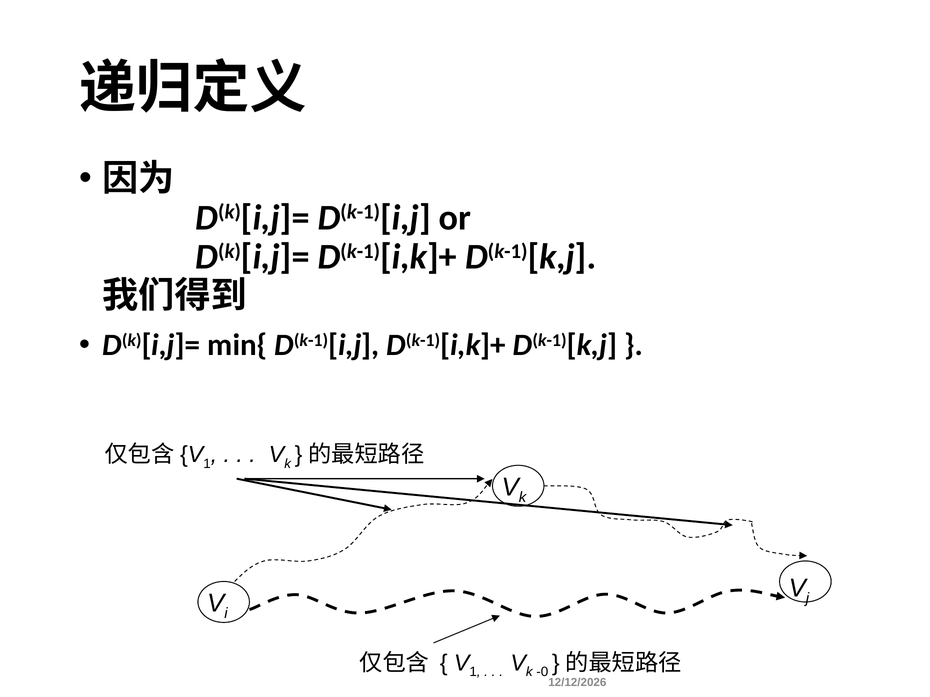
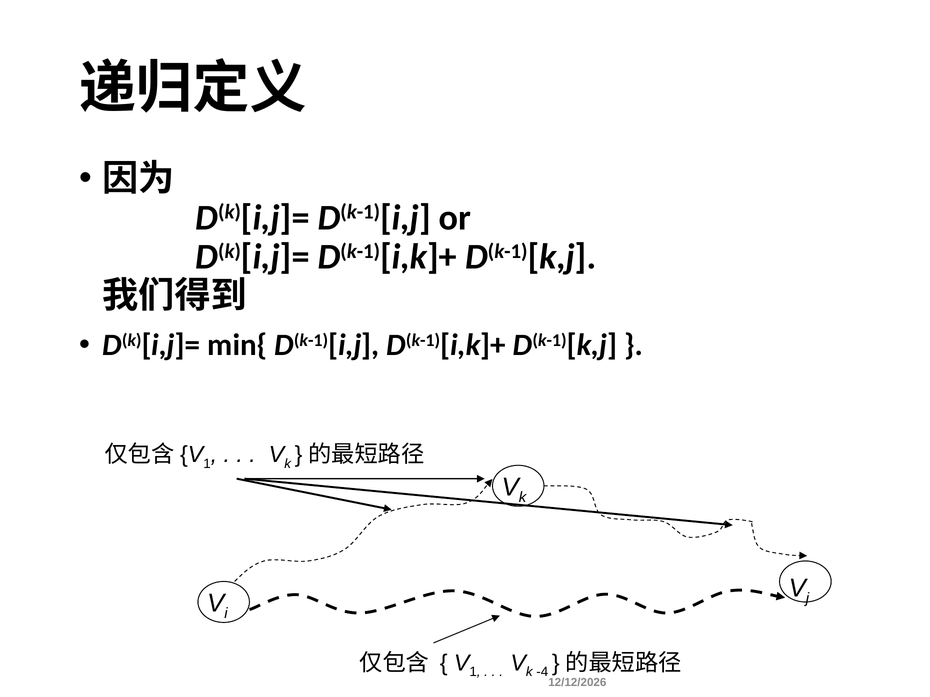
-0: -0 -> -4 (542, 672)
